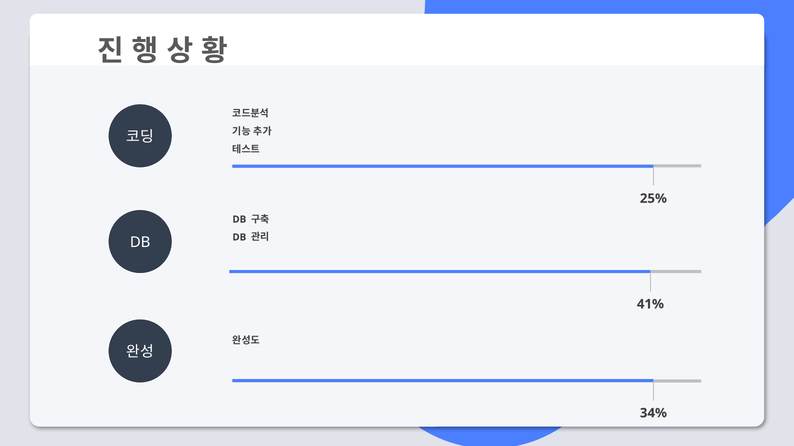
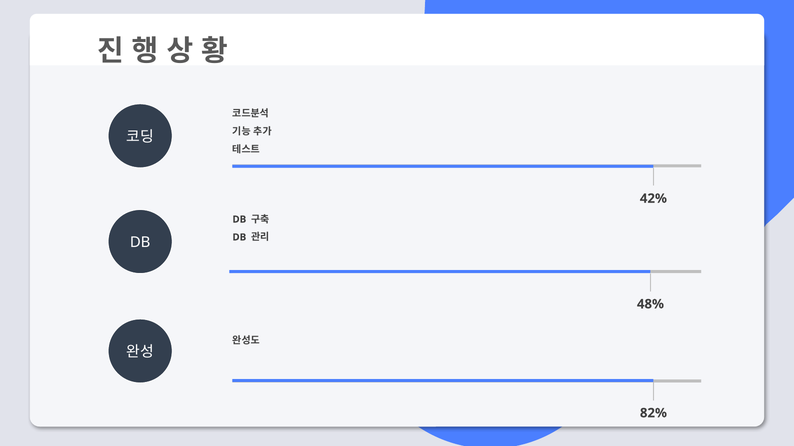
25%: 25% -> 42% (653, 199)
41%: 41% -> 48% (650, 304)
34%: 34% -> 82% (653, 414)
